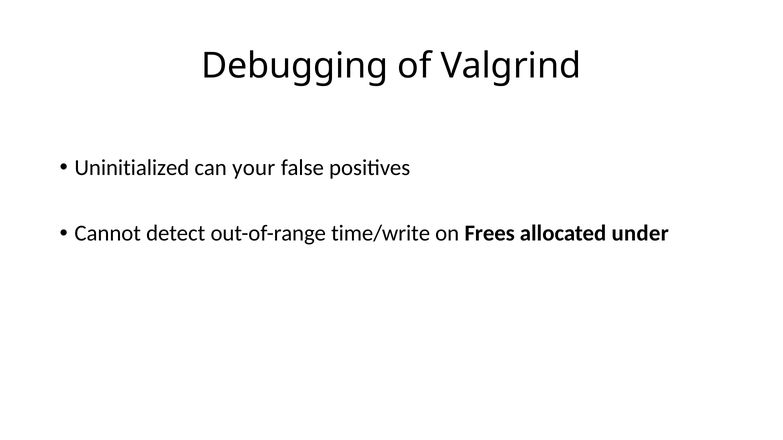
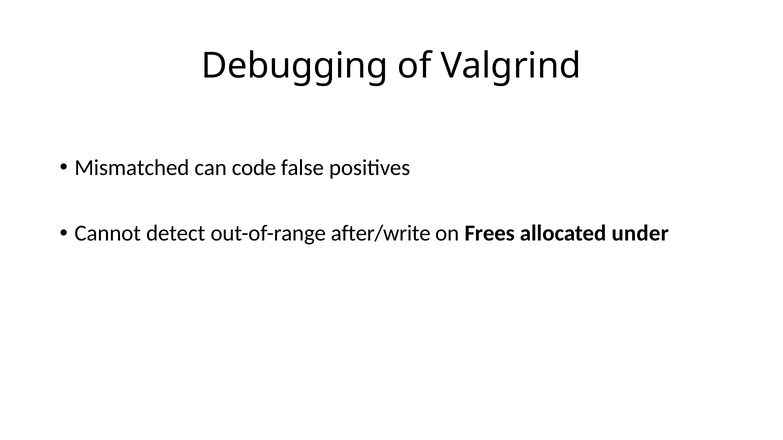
Uninitialized: Uninitialized -> Mismatched (132, 168)
your: your -> code (254, 168)
time/write: time/write -> after/write (381, 234)
